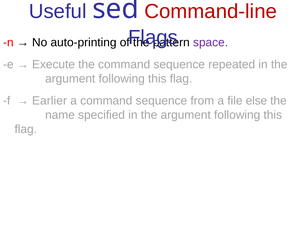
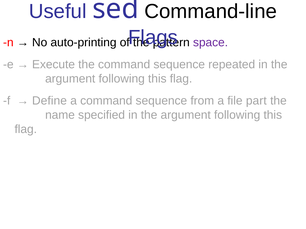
Command-line colour: red -> black (211, 11)
Earlier: Earlier -> Define (49, 101)
else: else -> part (256, 101)
